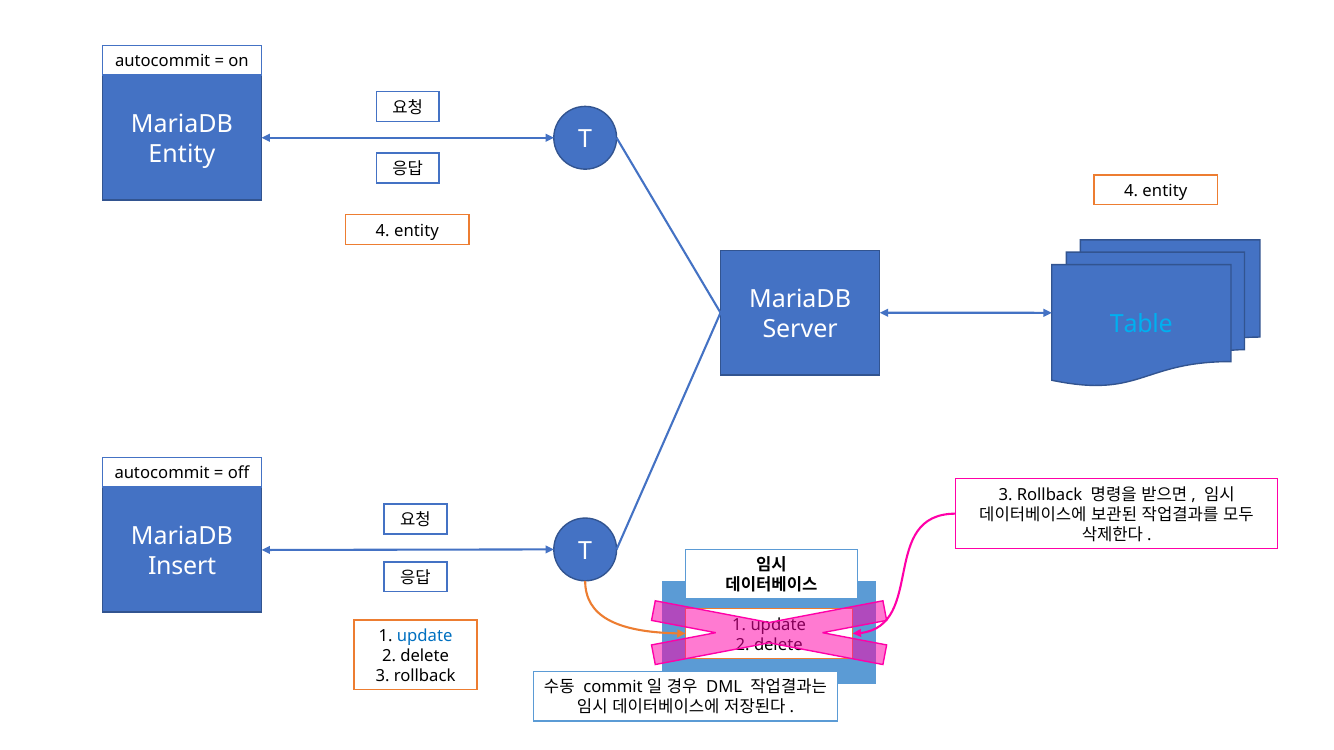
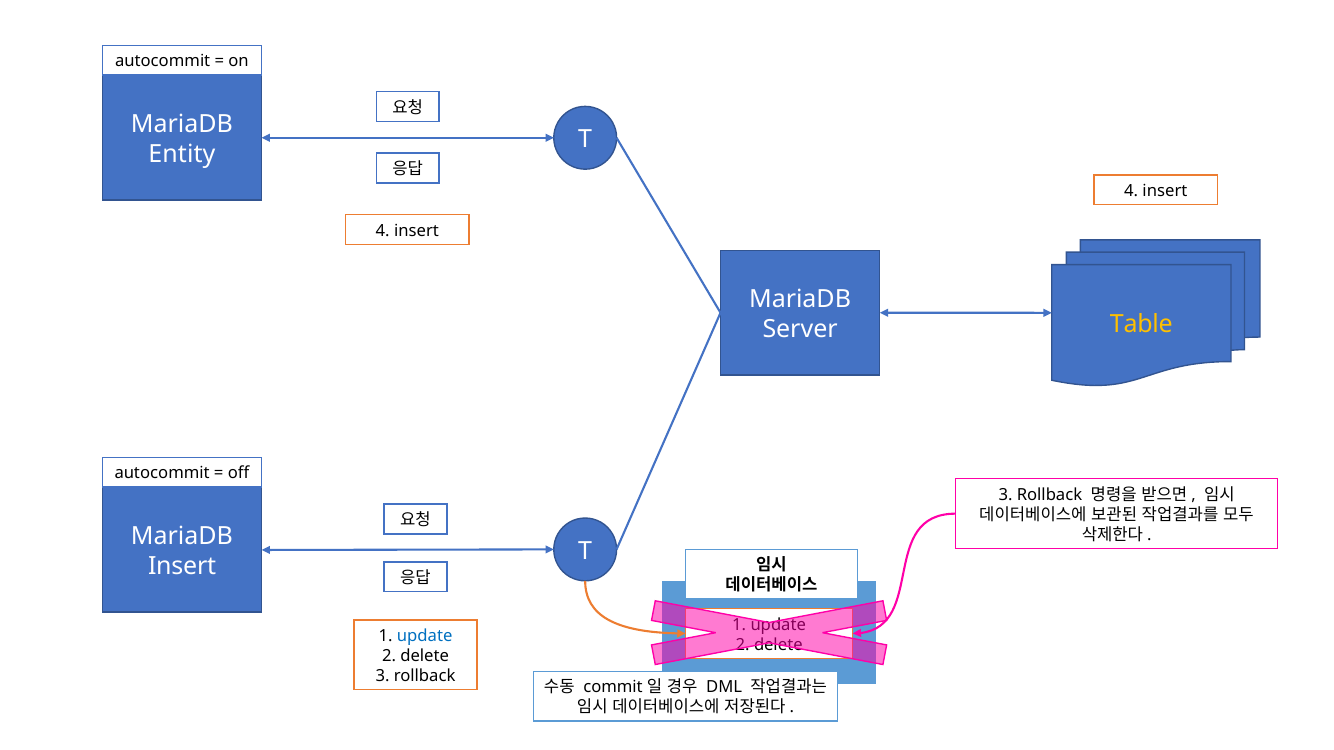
entity: entity -> insert (1165, 191)
entity: entity -> insert (417, 231)
Table colour: light blue -> yellow (1141, 324)
